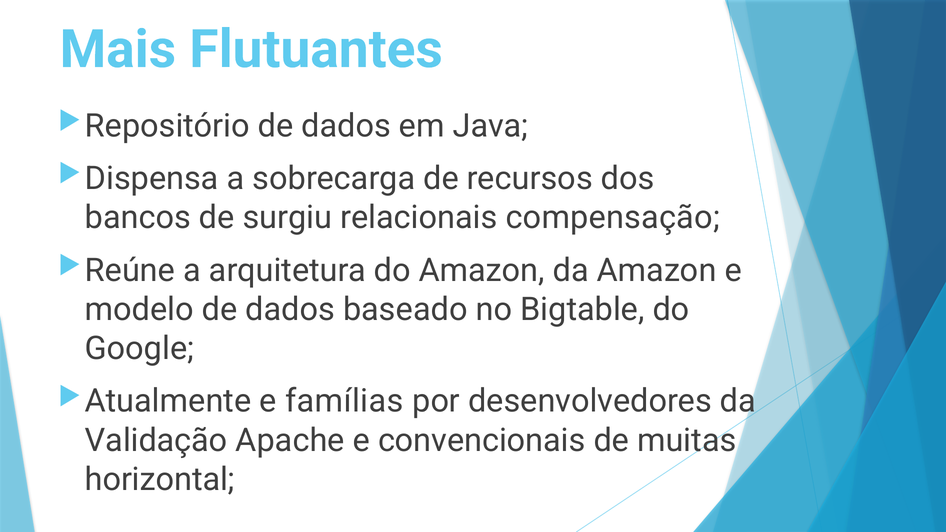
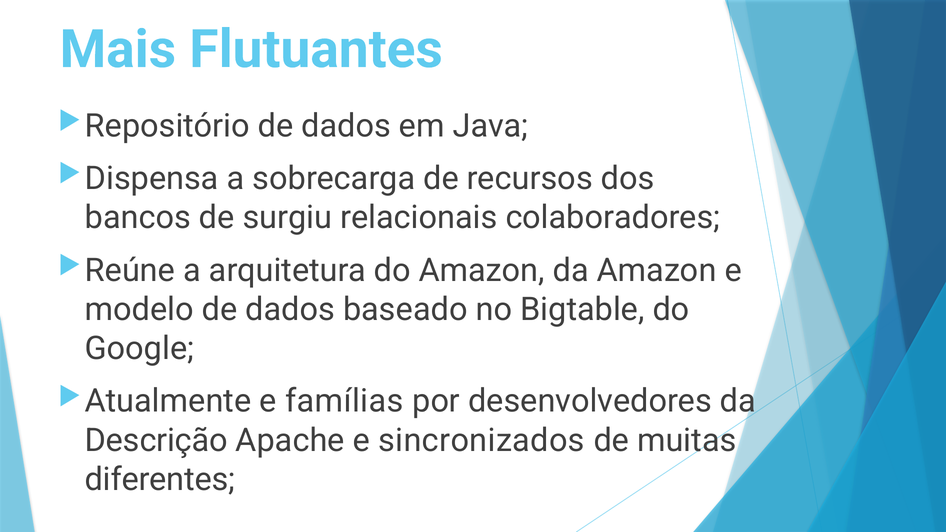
compensação: compensação -> colaboradores (613, 218)
Validação: Validação -> Descrição (156, 441)
convencionais: convencionais -> sincronizados (482, 441)
horizontal: horizontal -> diferentes (160, 480)
